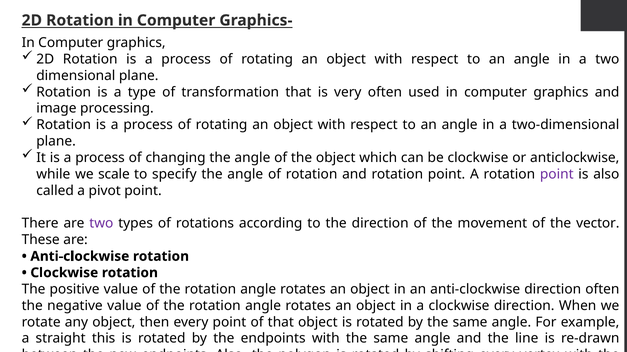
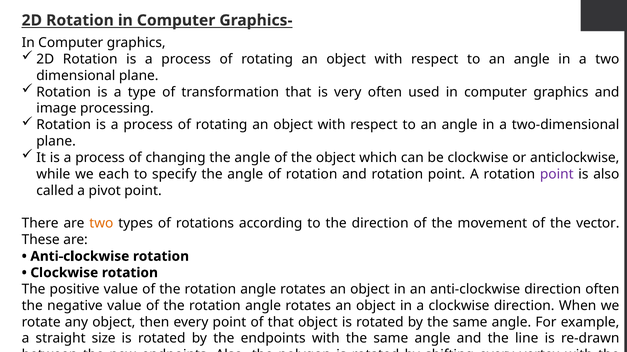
scale: scale -> each (114, 174)
two colour: purple -> orange (101, 224)
this: this -> size (104, 339)
